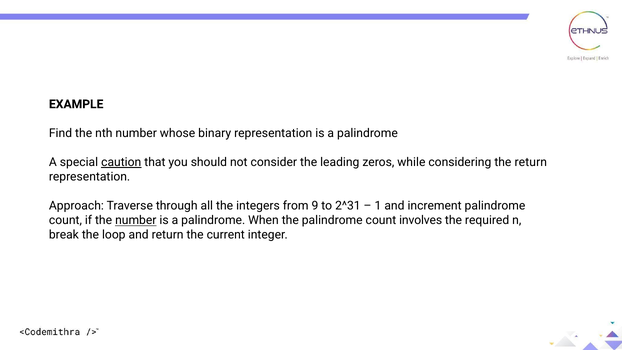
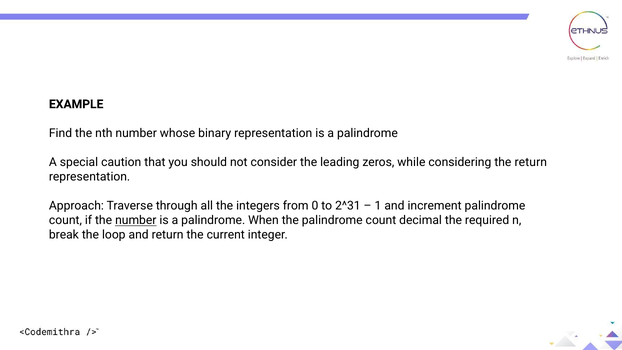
caution underline: present -> none (121, 162)
9: 9 -> 0 (315, 206)
involves: involves -> decimal (421, 220)
